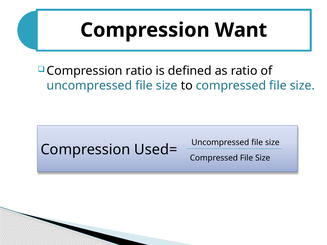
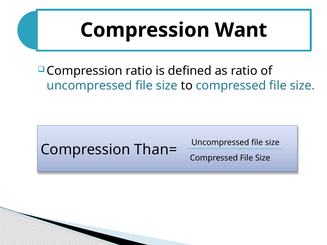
Used=: Used= -> Than= (156, 150)
